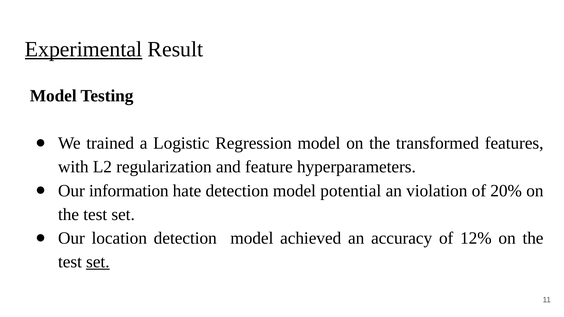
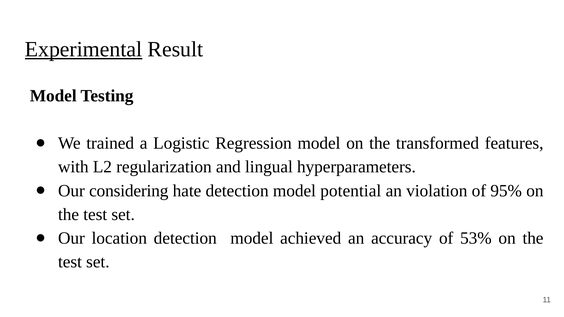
feature: feature -> lingual (269, 167)
information: information -> considering (129, 191)
20%: 20% -> 95% (506, 191)
12%: 12% -> 53% (476, 238)
set underline: present -> none (98, 262)
